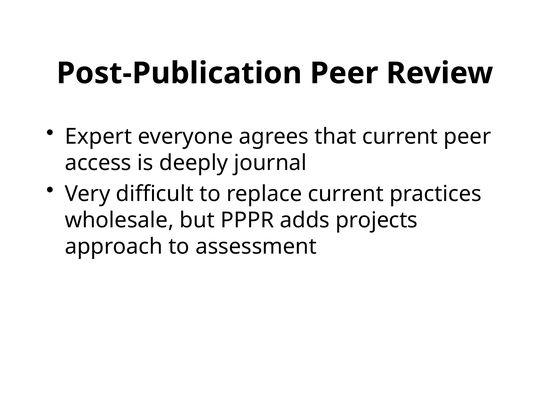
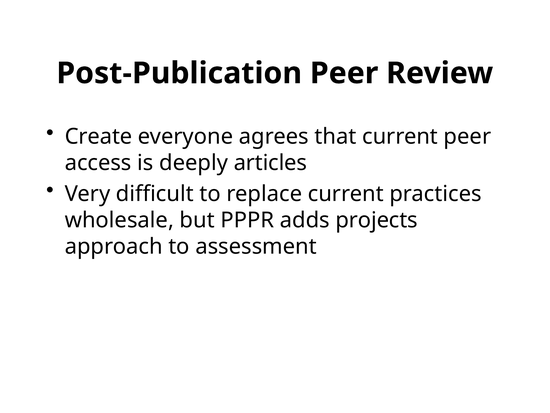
Expert: Expert -> Create (99, 136)
journal: journal -> articles (270, 163)
